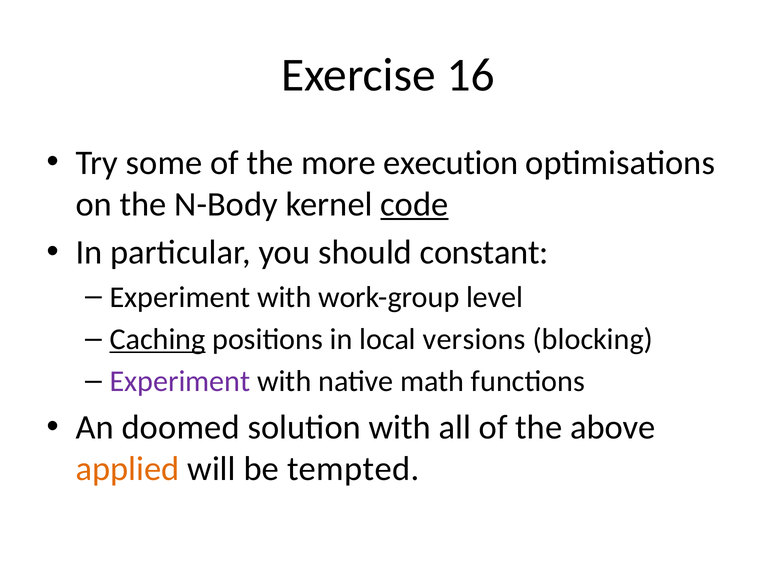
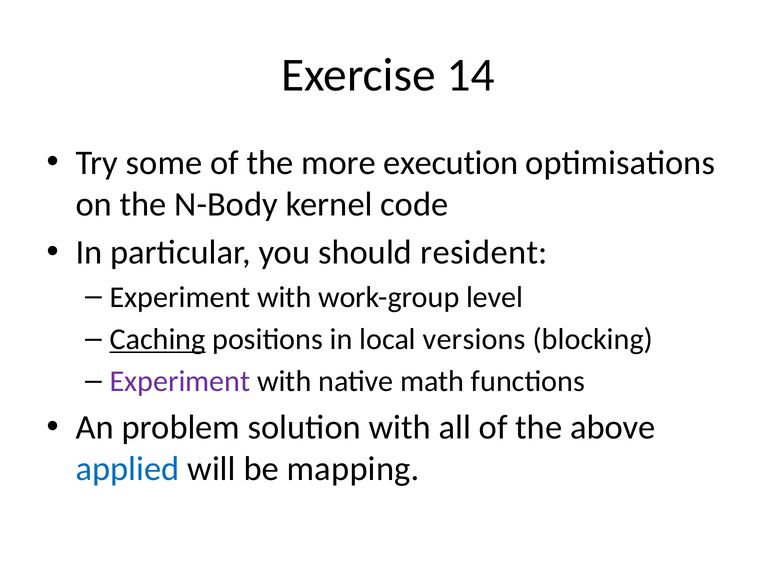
16: 16 -> 14 (471, 75)
code underline: present -> none (414, 204)
constant: constant -> resident (484, 253)
doomed: doomed -> problem (181, 427)
applied colour: orange -> blue (128, 469)
tempted: tempted -> mapping (353, 469)
